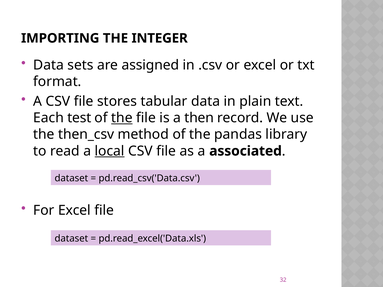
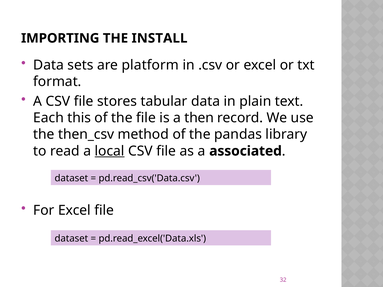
INTEGER: INTEGER -> INSTALL (160, 38)
assigned: assigned -> platform (150, 65)
test: test -> this (79, 118)
the underline: present -> none (122, 118)
